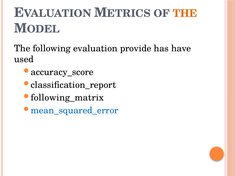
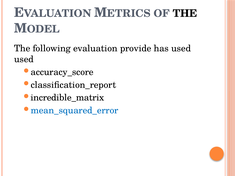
THE colour: orange -> black (185, 14)
has have: have -> used (181, 48)
following_matrix: following_matrix -> incredible_matrix (67, 98)
